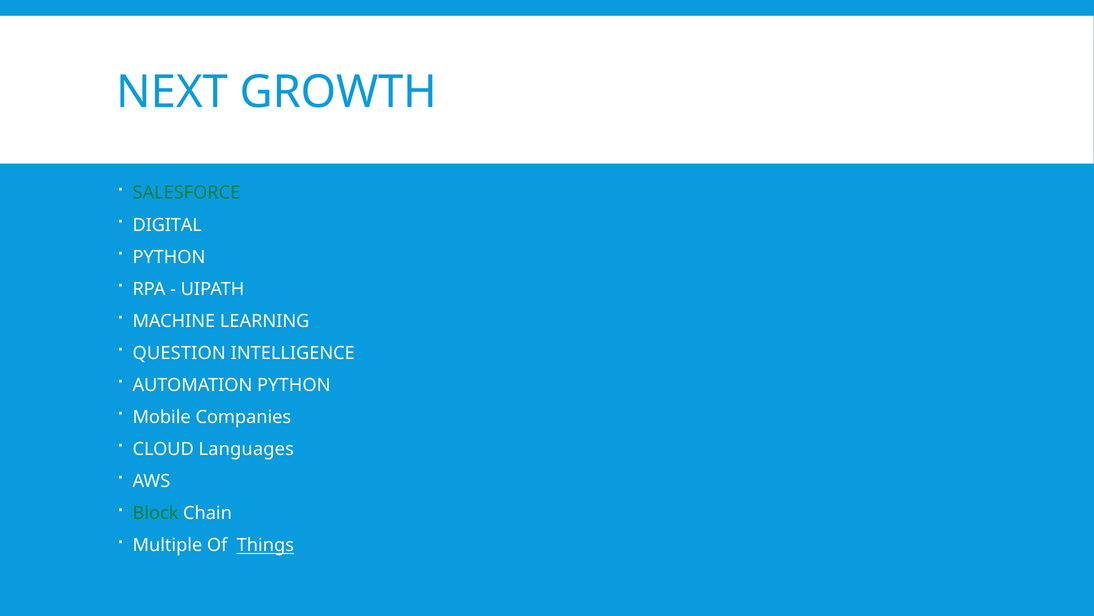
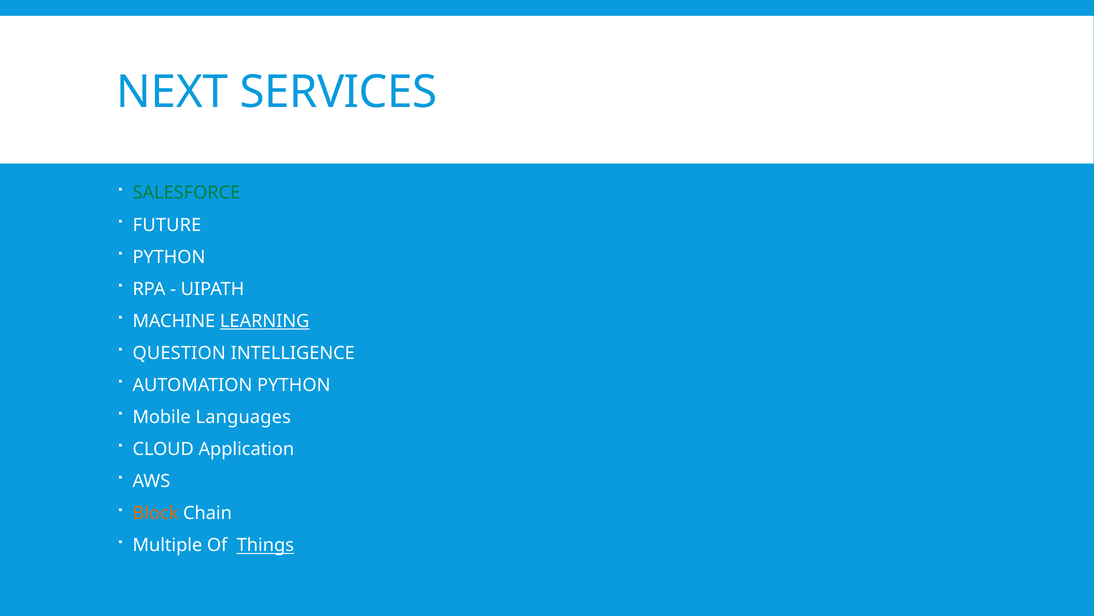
GROWTH: GROWTH -> SERVICES (338, 92)
DIGITAL: DIGITAL -> FUTURE (167, 225)
LEARNING underline: none -> present (265, 321)
Companies: Companies -> Languages (243, 417)
Languages: Languages -> Application (246, 449)
Block colour: green -> orange (156, 513)
